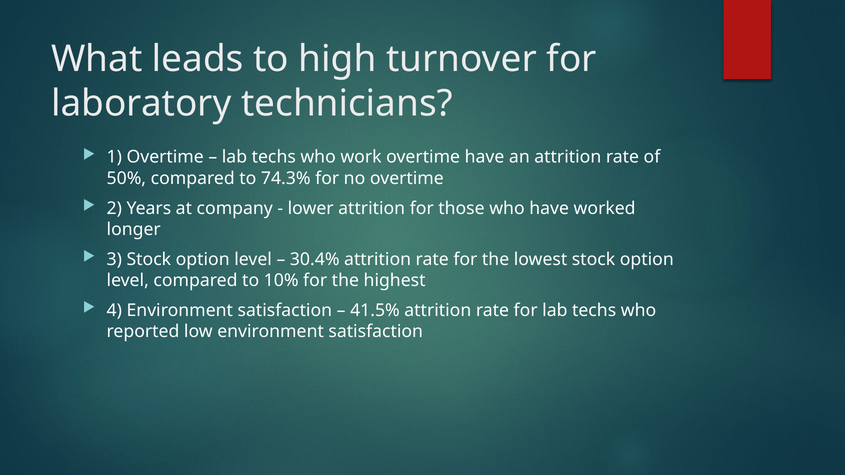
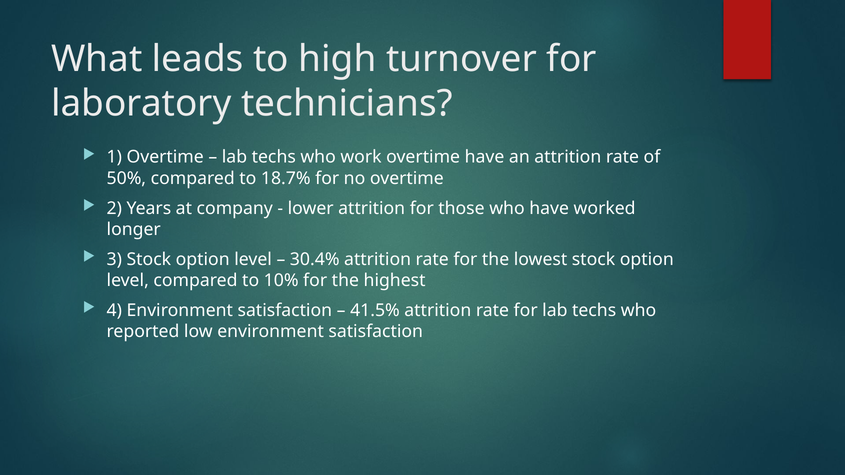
74.3%: 74.3% -> 18.7% (286, 178)
